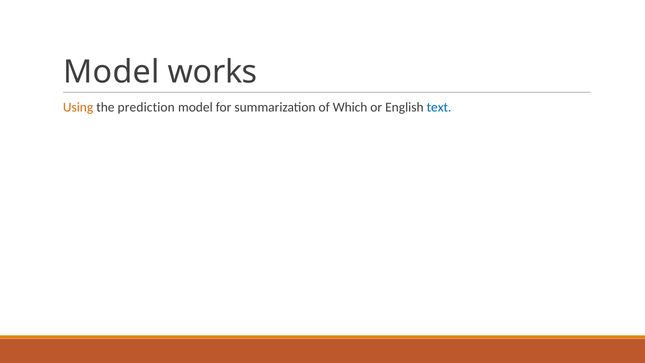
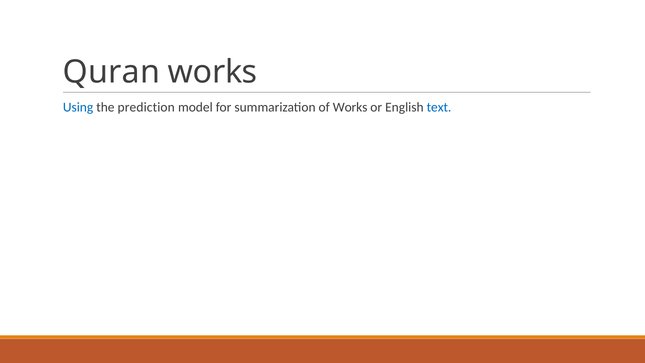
Model: Model -> Quran (111, 72)
Using colour: orange -> blue (78, 107)
of Which: Which -> Works (350, 107)
